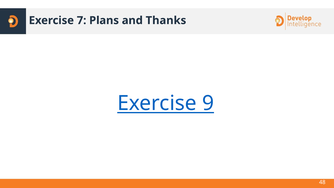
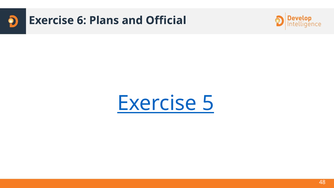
7: 7 -> 6 (82, 20)
Thanks: Thanks -> Official (166, 20)
9: 9 -> 5 (208, 103)
